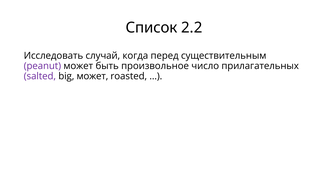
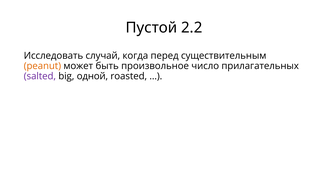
Список: Список -> Пустой (151, 28)
peanut colour: purple -> orange (42, 66)
big может: может -> одной (92, 76)
